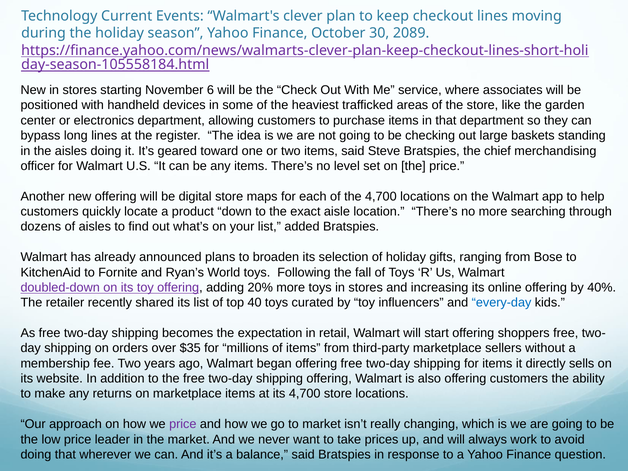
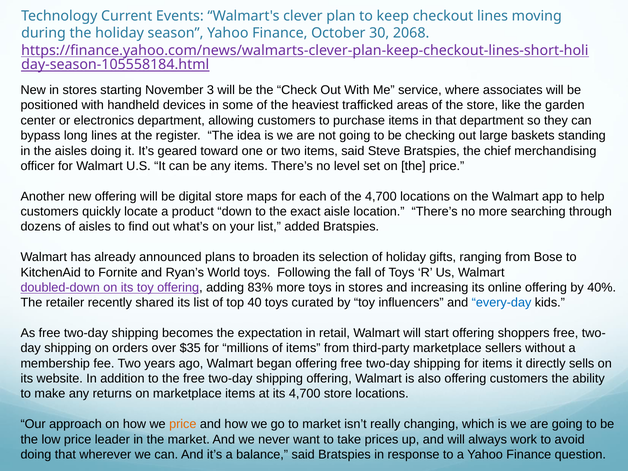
2089: 2089 -> 2068 (411, 33)
6: 6 -> 3 (210, 90)
20%: 20% -> 83% (260, 287)
price colour: purple -> orange (183, 424)
